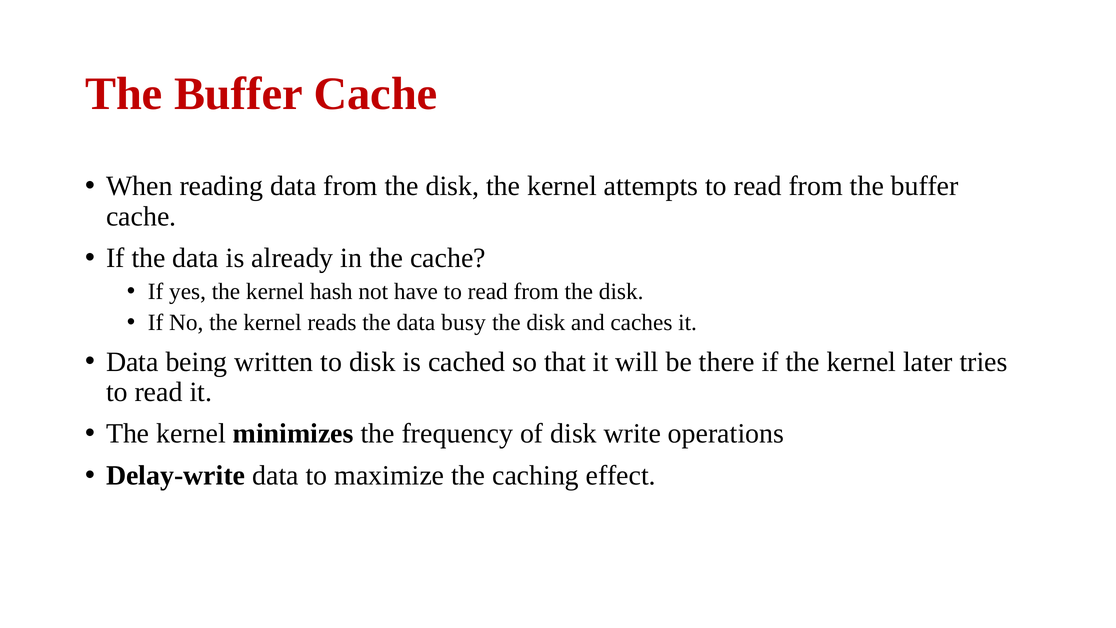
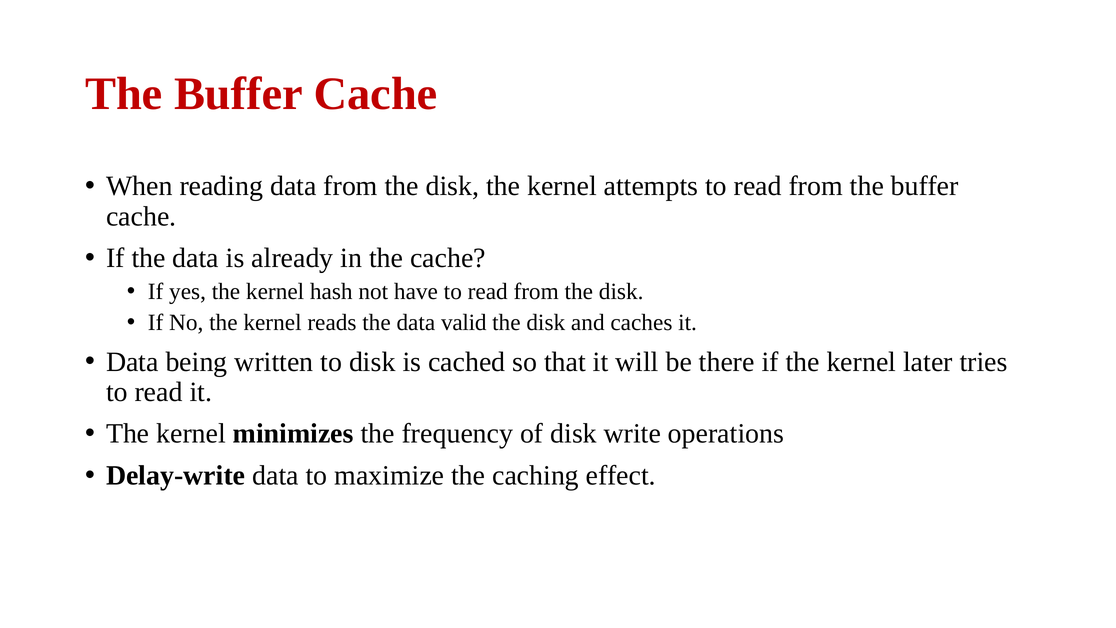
busy: busy -> valid (464, 322)
